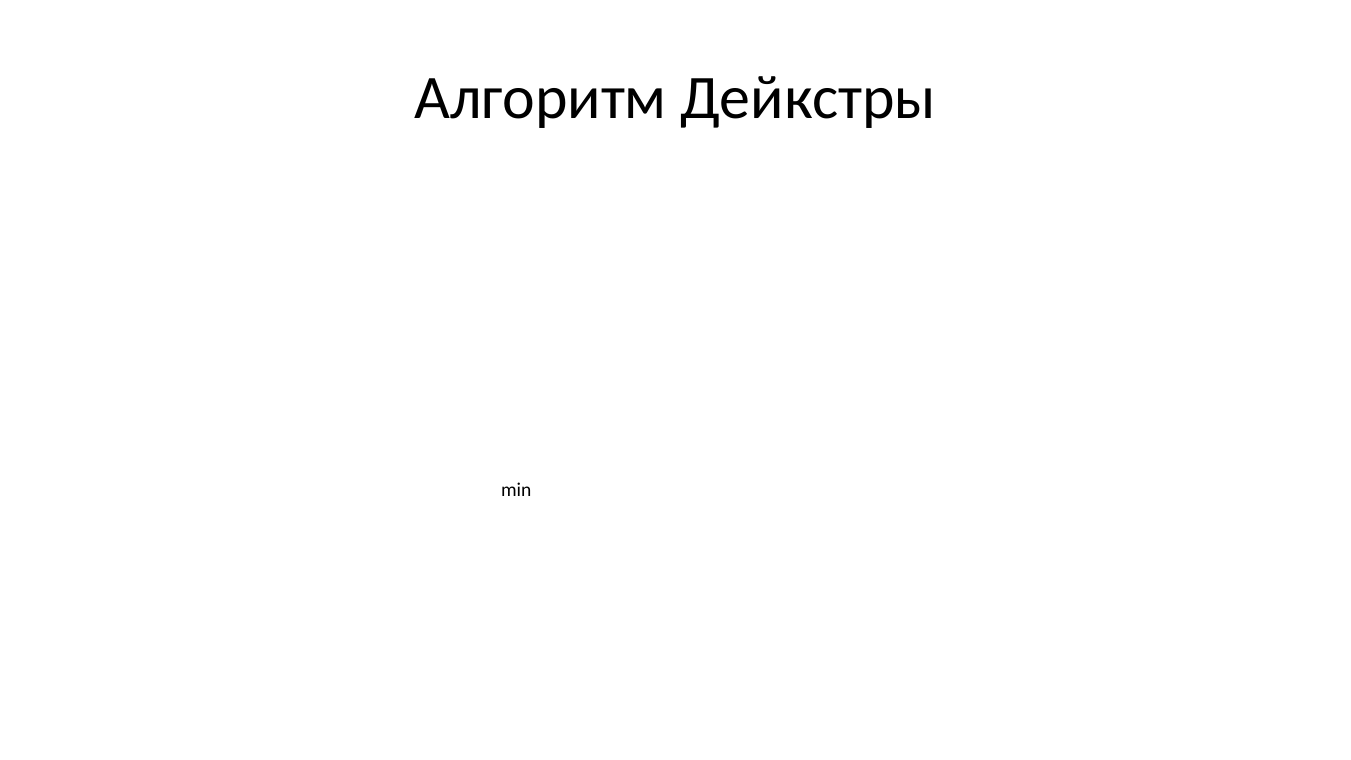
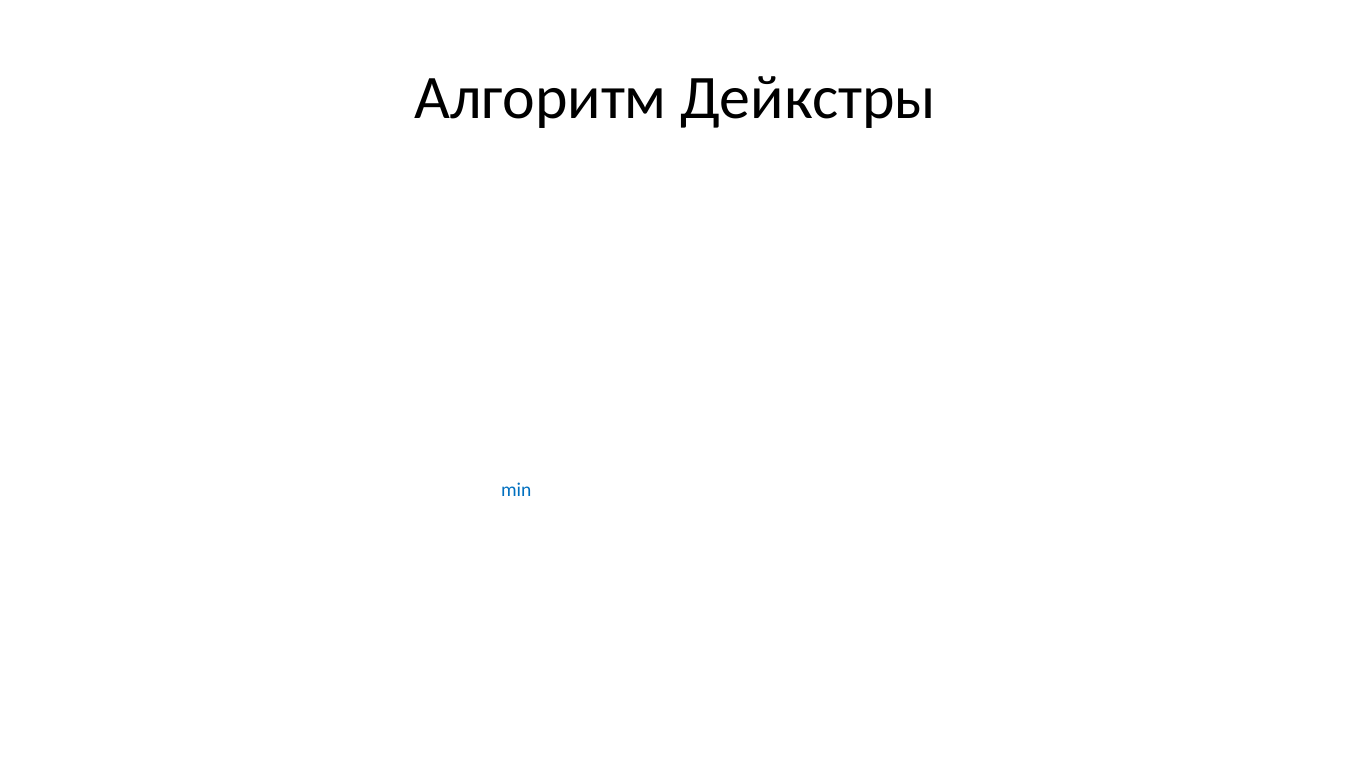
min colour: black -> blue (516, 490)
